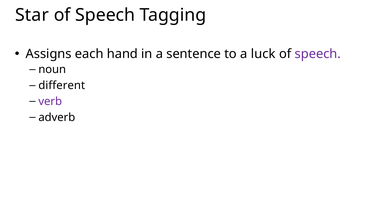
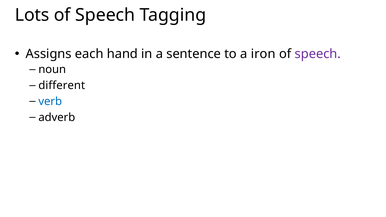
Star: Star -> Lots (32, 15)
luck: luck -> iron (263, 54)
verb colour: purple -> blue (50, 101)
